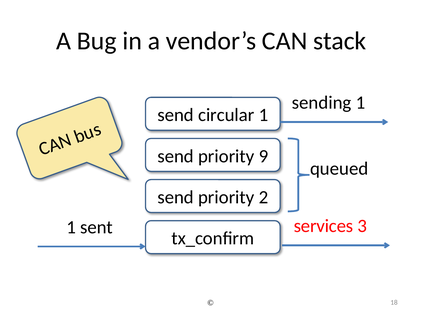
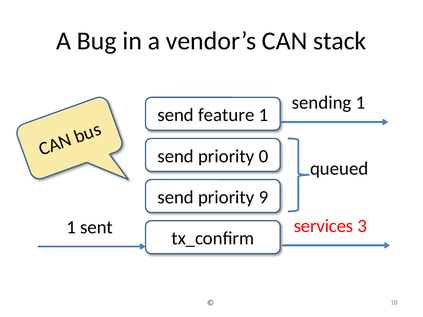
circular: circular -> feature (226, 115)
9: 9 -> 0 (263, 156)
2: 2 -> 9 (263, 197)
